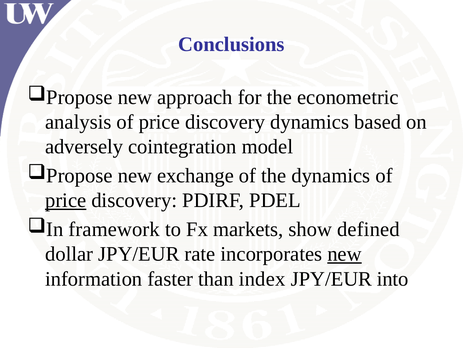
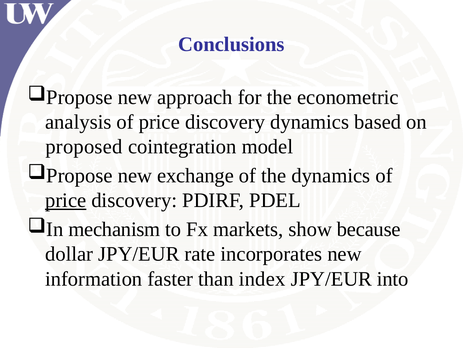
adversely: adversely -> proposed (84, 147)
framework: framework -> mechanism (114, 229)
defined: defined -> because (369, 229)
new underline: present -> none (344, 254)
